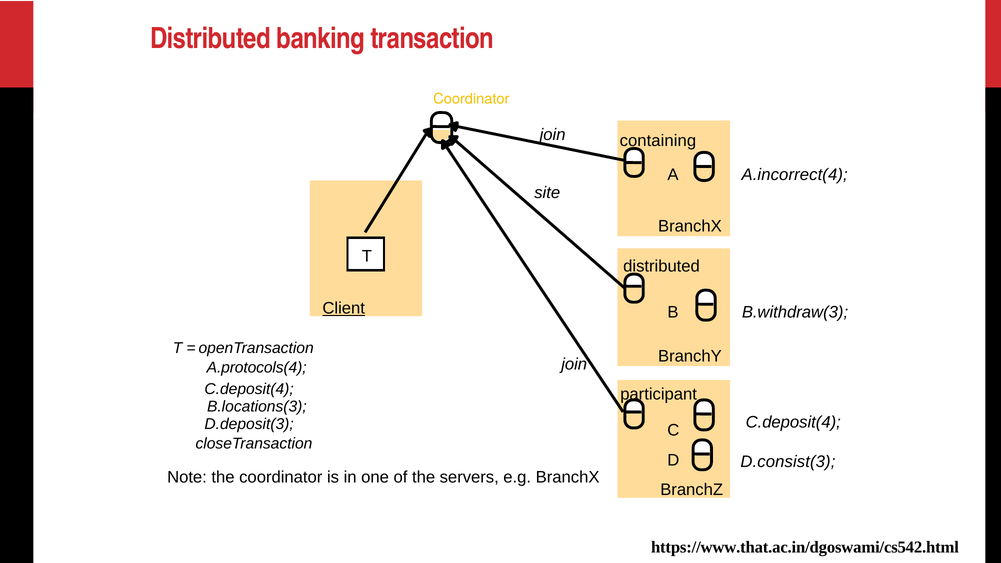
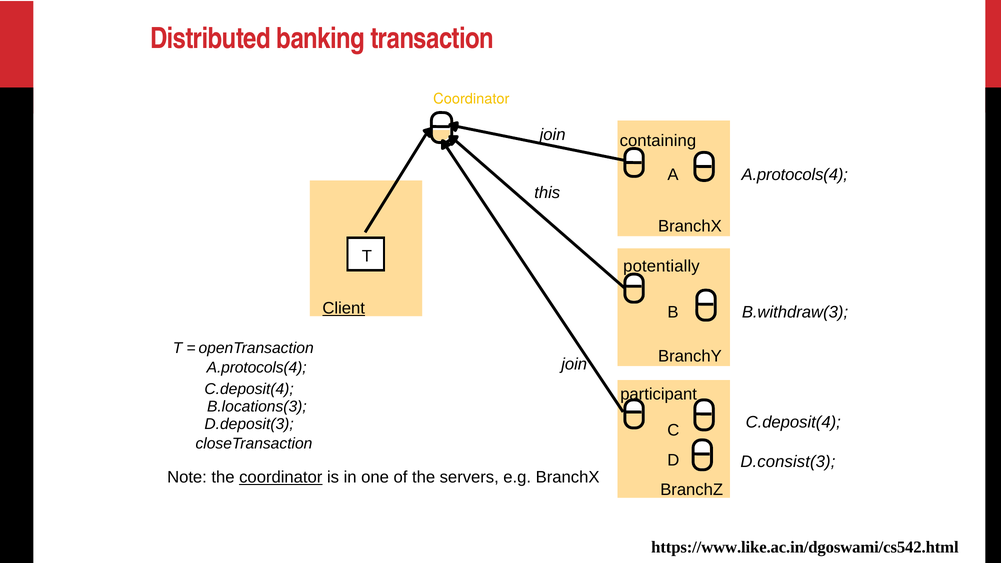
A.incorrect(4: A.incorrect(4 -> A.protocols(4 (795, 175)
site: site -> this (547, 193)
distributed: distributed -> potentially (661, 267)
coordinator underline: none -> present (281, 477)
https://www.that.ac.in/dgoswami/cs542.html: https://www.that.ac.in/dgoswami/cs542.html -> https://www.like.ac.in/dgoswami/cs542.html (805, 547)
